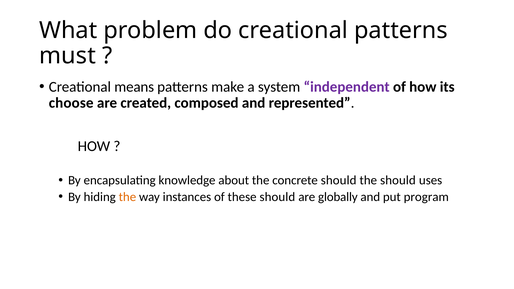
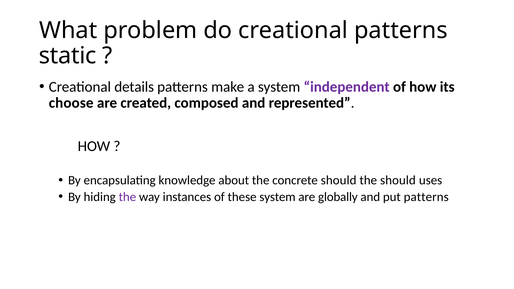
must: must -> static (68, 56)
means: means -> details (134, 87)
the colour: orange -> purple (127, 197)
these should: should -> system (277, 197)
put program: program -> patterns (426, 197)
